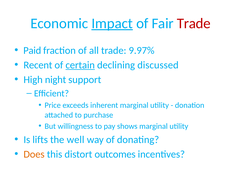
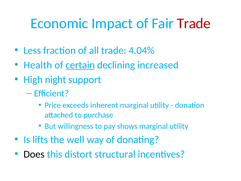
Impact underline: present -> none (112, 23)
Paid: Paid -> Less (32, 50)
9.97%: 9.97% -> 4.04% (142, 50)
Recent: Recent -> Health (38, 65)
discussed: discussed -> increased (158, 65)
Does colour: orange -> black (34, 154)
outcomes: outcomes -> structural (115, 154)
